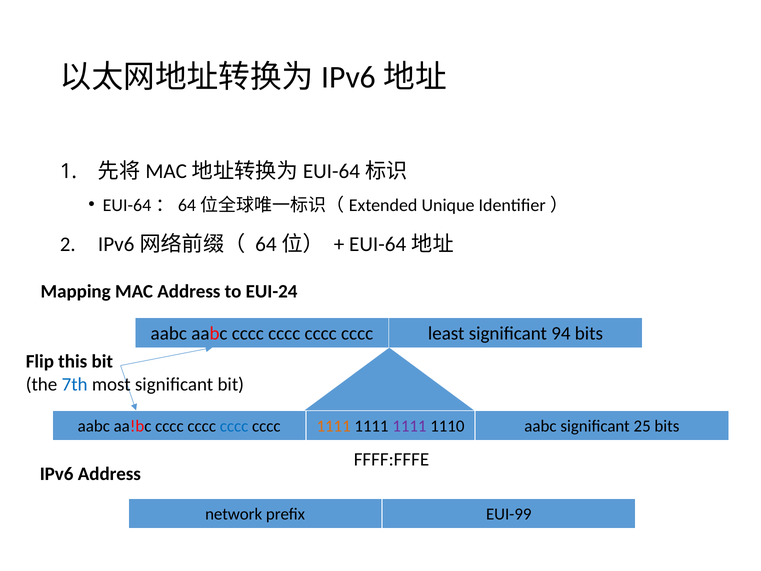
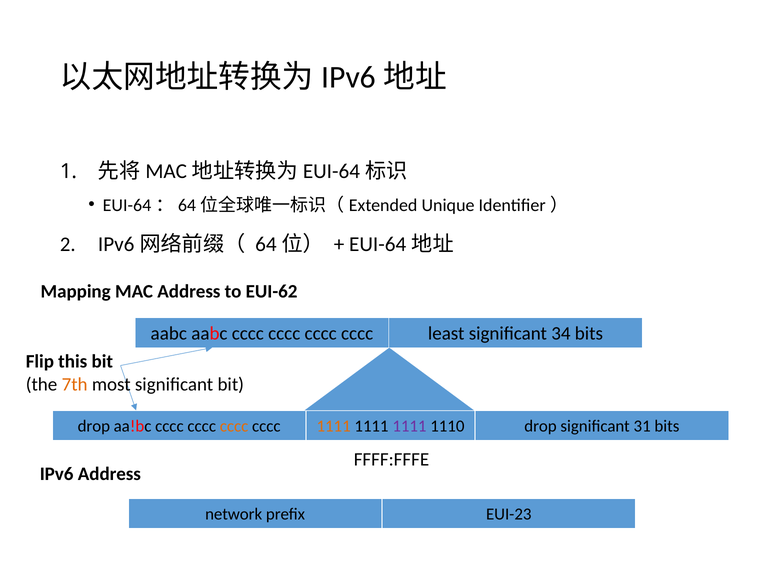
EUI-24: EUI-24 -> EUI-62 (272, 291)
94: 94 -> 34 (561, 333)
7th colour: blue -> orange (75, 384)
aabc: aabc -> drop (94, 426)
cccc colour: blue -> orange (234, 426)
1110 aabc: aabc -> drop (541, 426)
25: 25 -> 31 (642, 426)
EUI-99: EUI-99 -> EUI-23 (509, 514)
